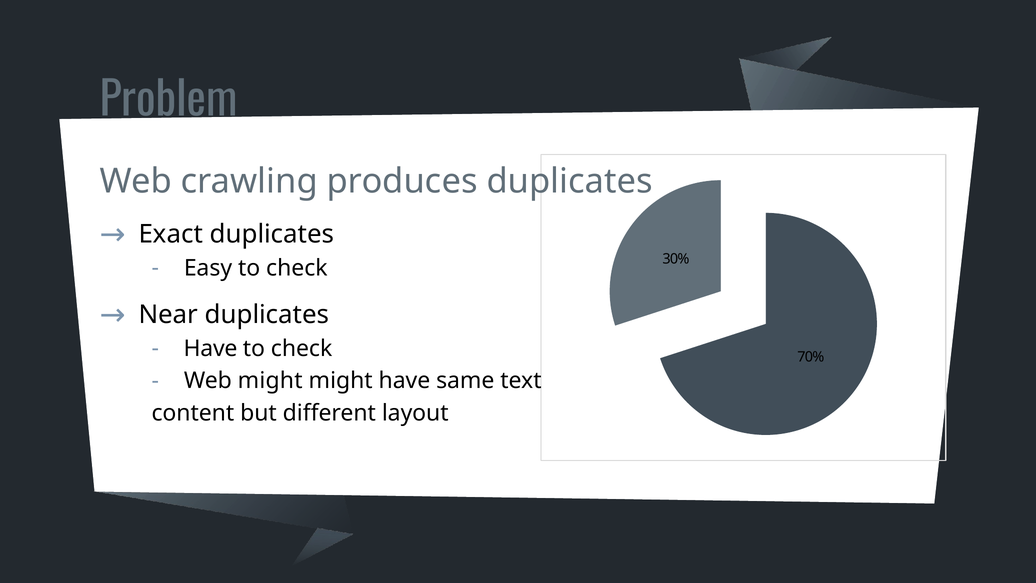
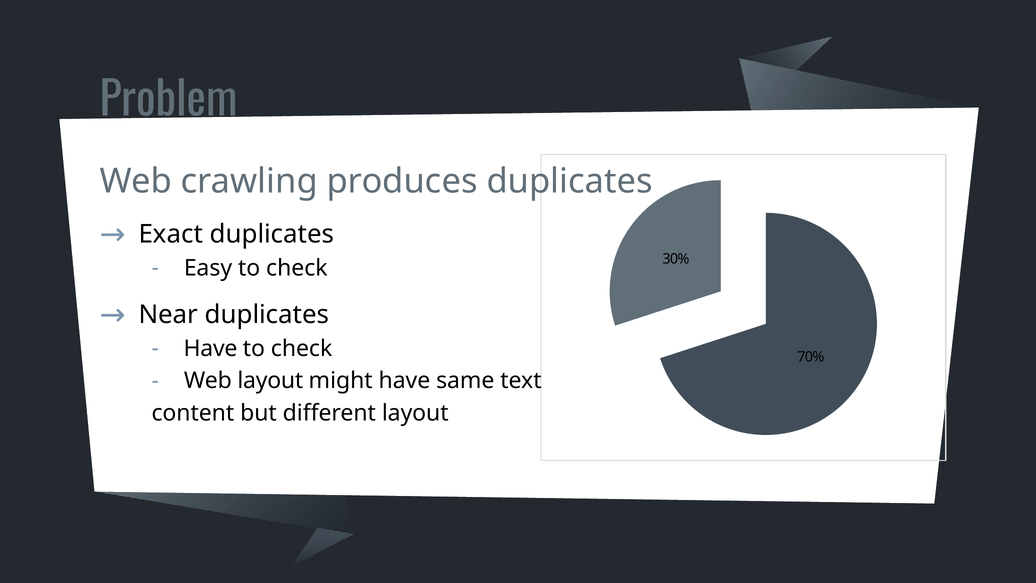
Web might: might -> layout (270, 381)
